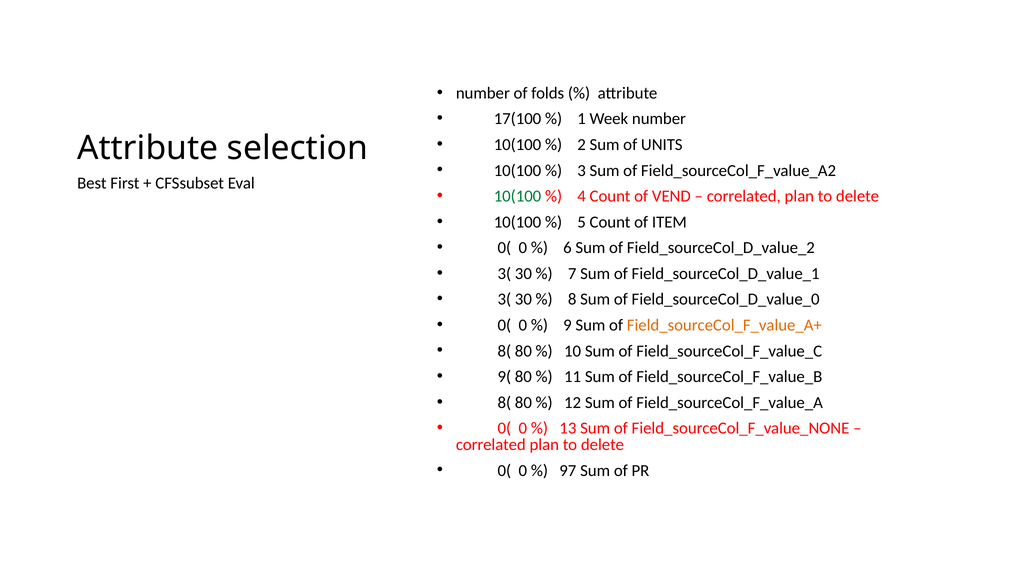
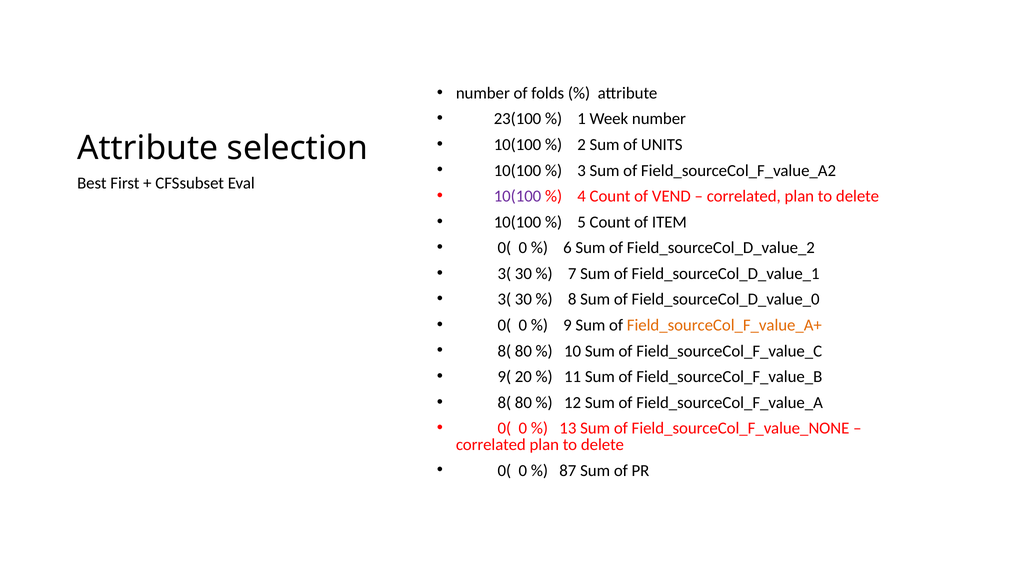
17(100: 17(100 -> 23(100 (518, 119)
10(100 colour: green -> purple (518, 196)
9( 80: 80 -> 20 (523, 377)
97: 97 -> 87 (568, 471)
